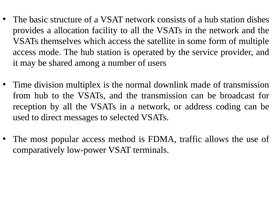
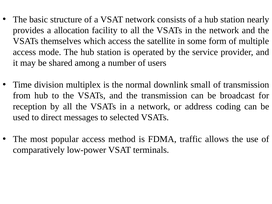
dishes: dishes -> nearly (258, 19)
made: made -> small (201, 85)
